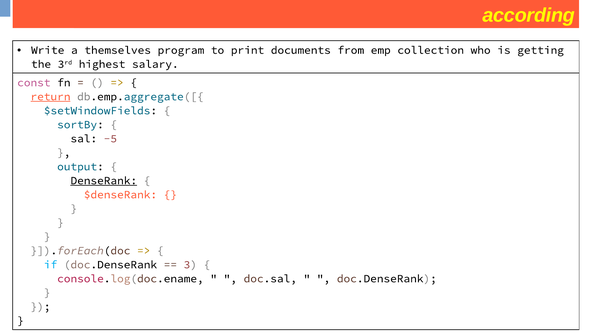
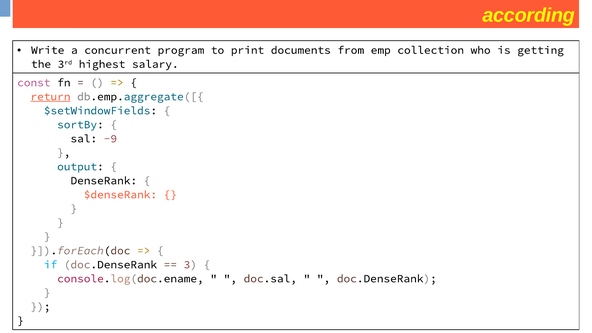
themselves: themselves -> concurrent (118, 50)
-5: -5 -> -9 (110, 139)
DenseRank underline: present -> none (104, 181)
